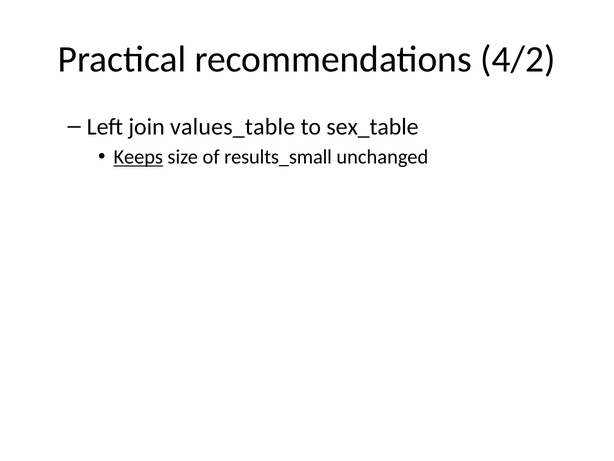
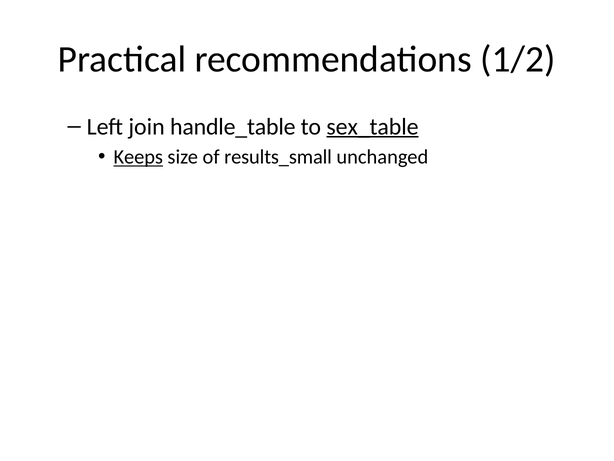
4/2: 4/2 -> 1/2 (518, 59)
values_table: values_table -> handle_table (233, 127)
sex_table underline: none -> present (372, 127)
